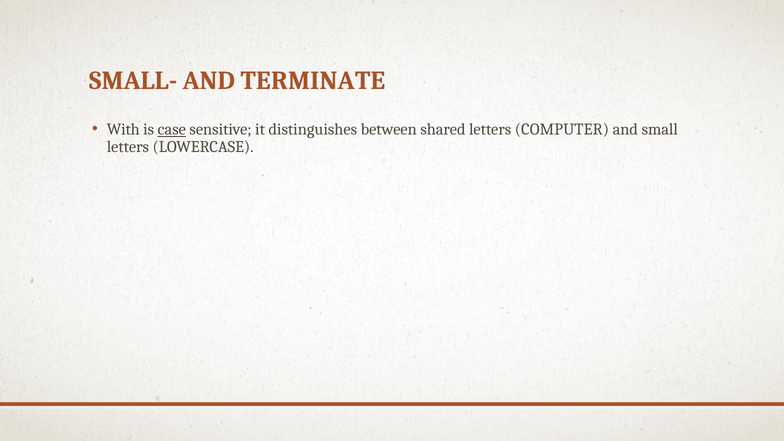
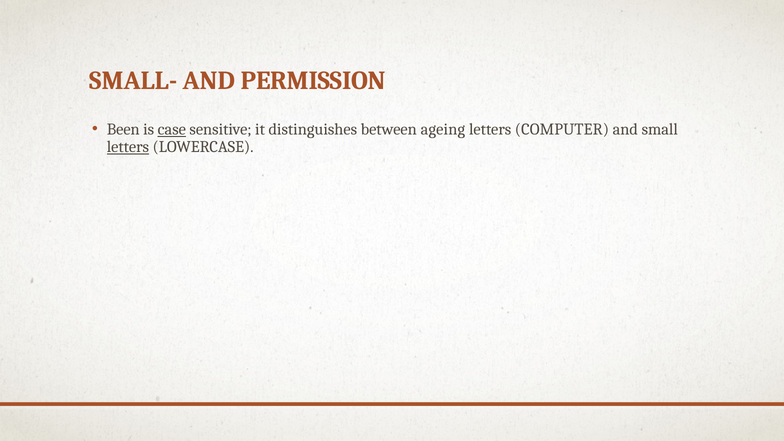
TERMINATE: TERMINATE -> PERMISSION (313, 81)
With: With -> Been (123, 129)
shared: shared -> ageing (443, 129)
letters underline: none -> present (128, 147)
